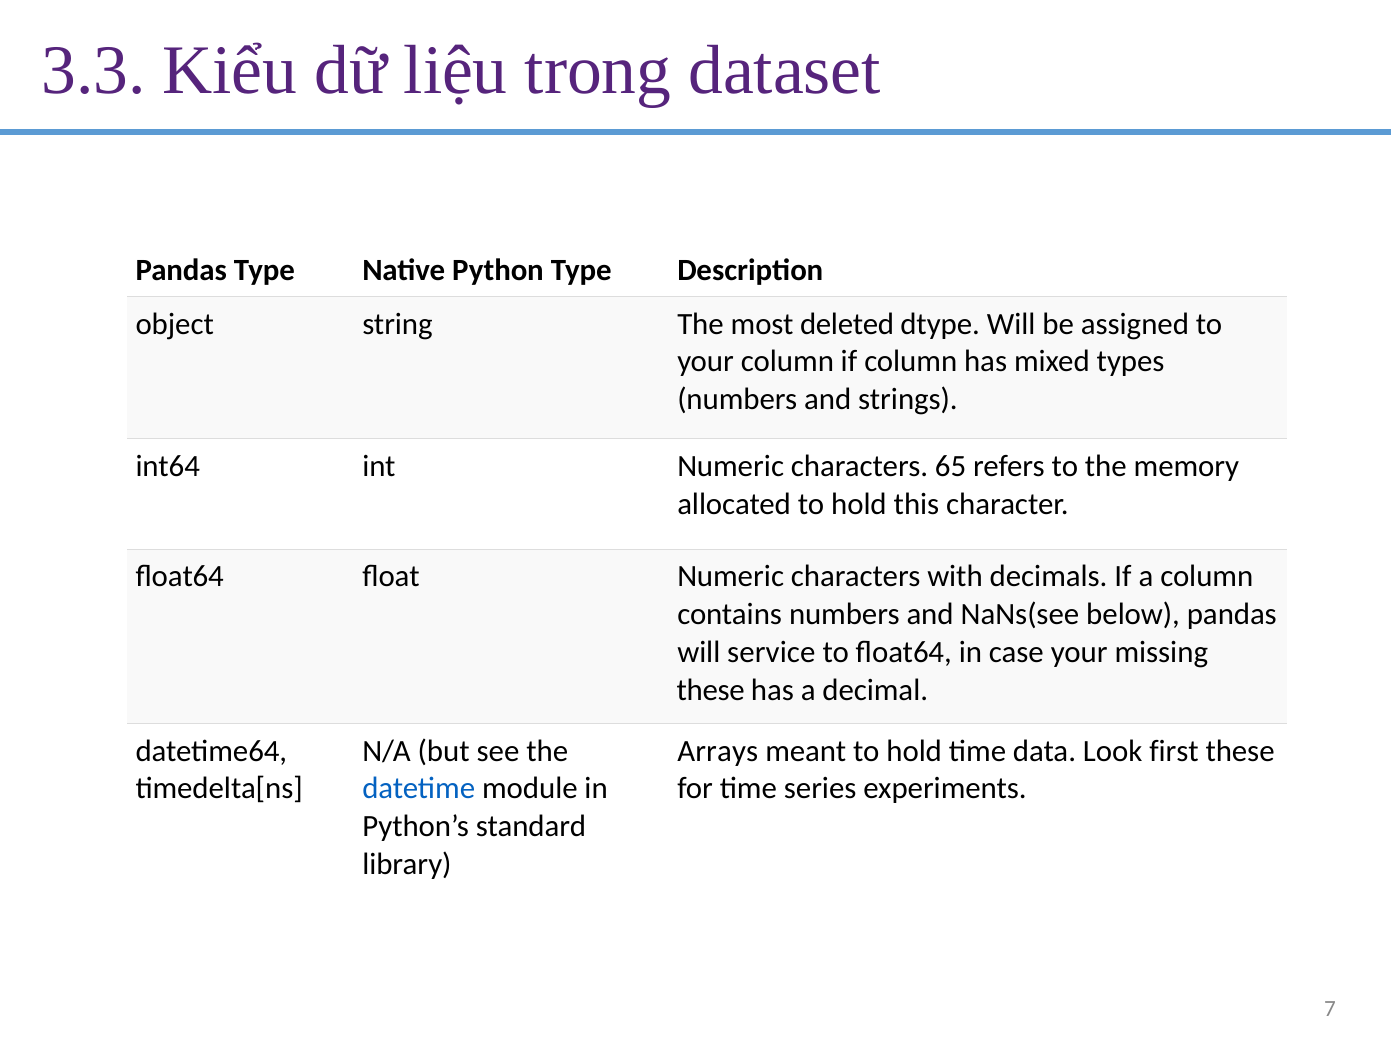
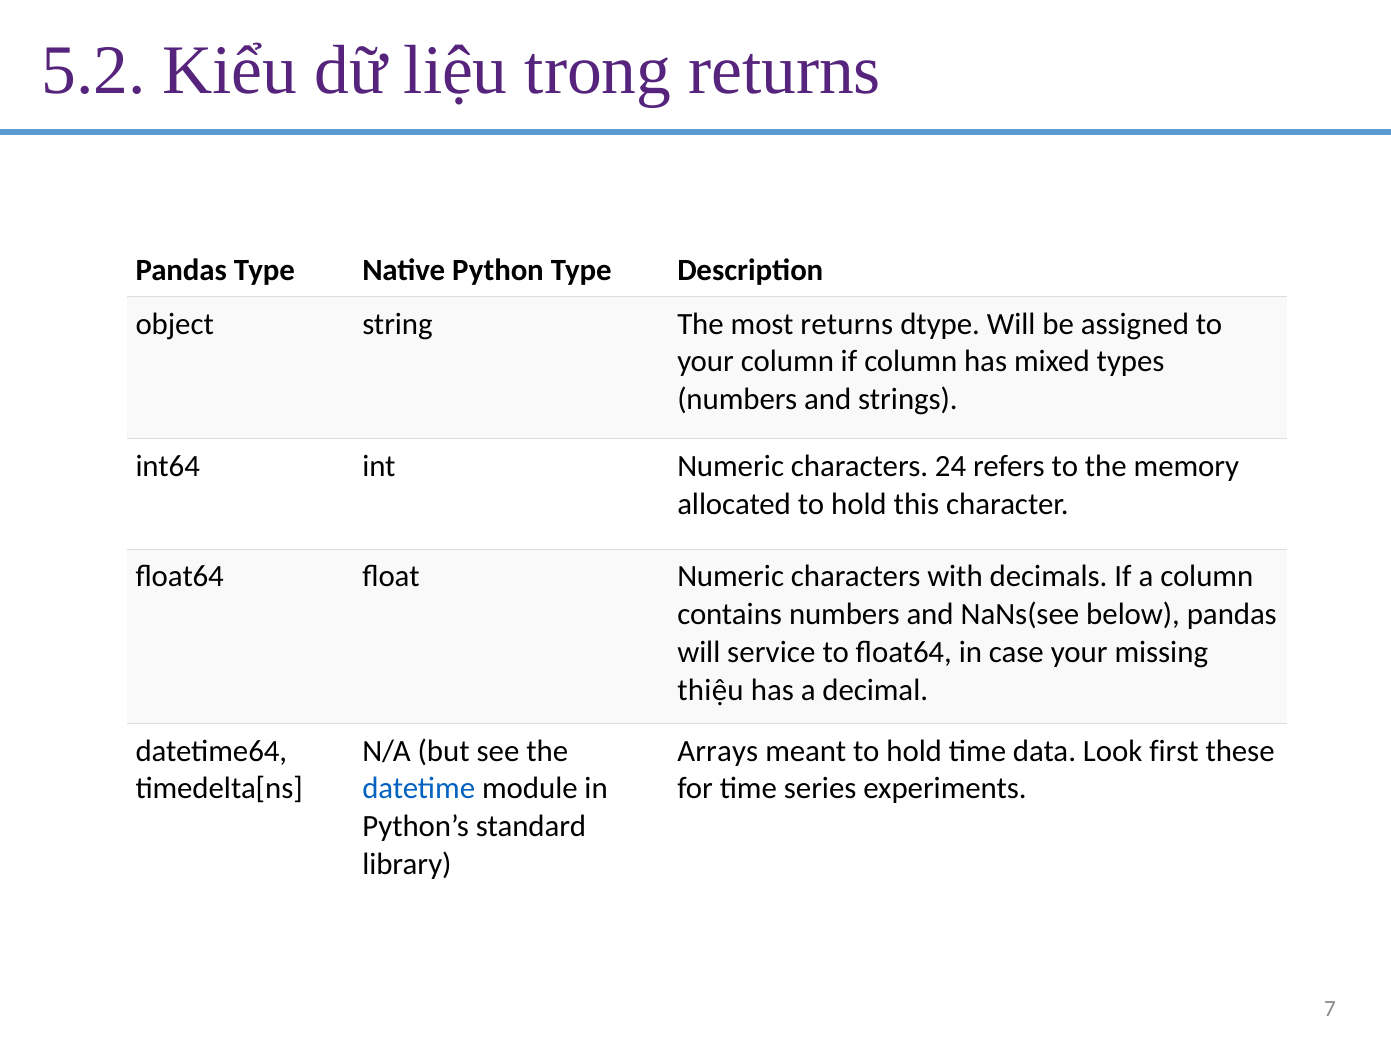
3.3: 3.3 -> 5.2 (93, 70)
trong dataset: dataset -> returns (785, 70)
most deleted: deleted -> returns (847, 324)
65: 65 -> 24 (951, 466)
these: these -> thiệu (710, 690)
